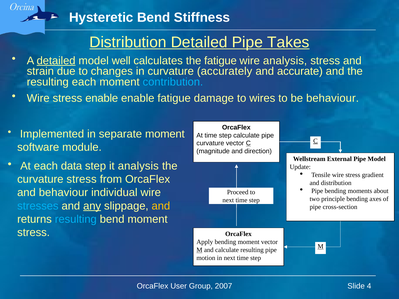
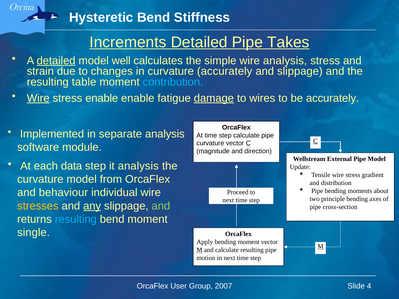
Distribution: Distribution -> Increments (128, 42)
the fatigue: fatigue -> simple (220, 61)
and accurate: accurate -> slippage (300, 71)
resulting each: each -> table (84, 82)
Wire underline: none -> present (38, 98)
damage underline: none -> present (214, 98)
be behaviour: behaviour -> accurately (333, 98)
separate moment: moment -> analysis (165, 134)
curvature stress: stress -> model (82, 179)
stresses colour: light blue -> yellow (38, 206)
and colour: yellow -> light green (161, 206)
stress: stress -> single (34, 233)
